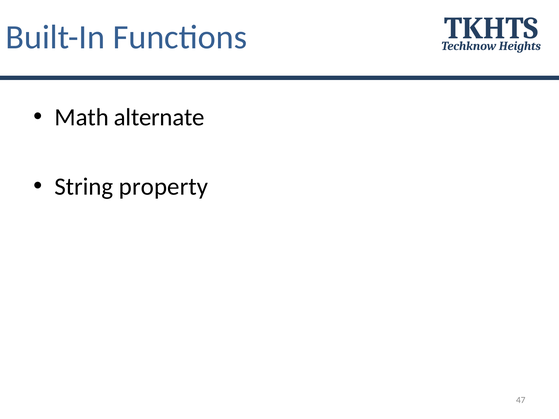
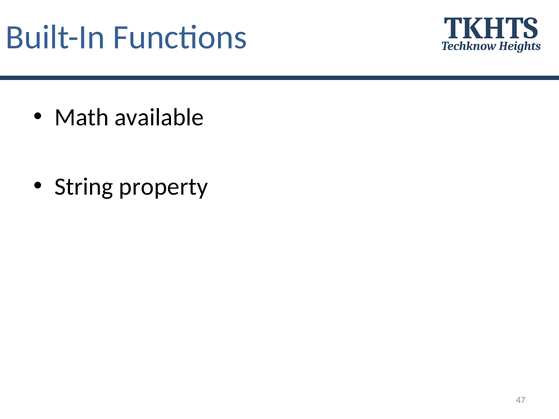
alternate: alternate -> available (159, 117)
